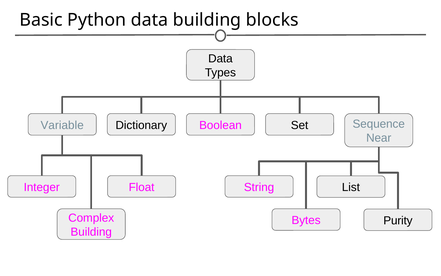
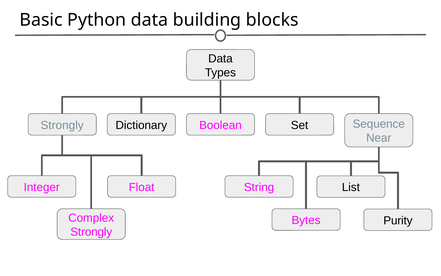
Variable: Variable -> Strongly (62, 125)
Building: Building -> Strongly (91, 232)
